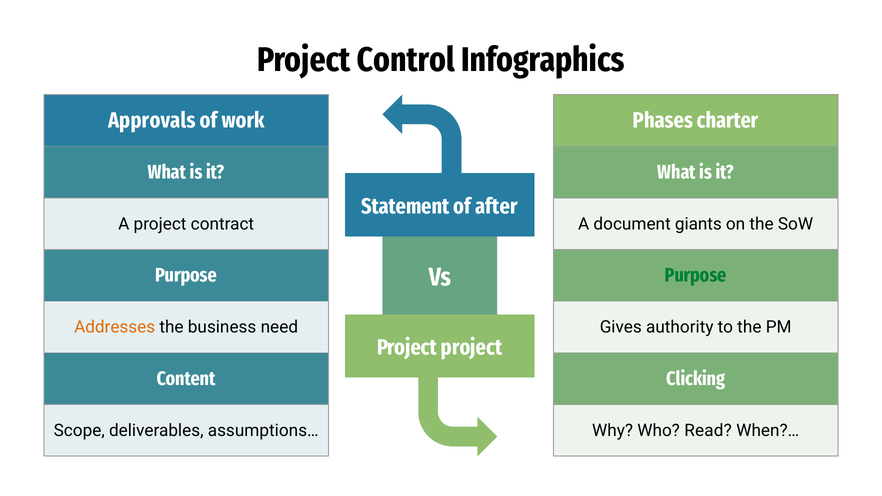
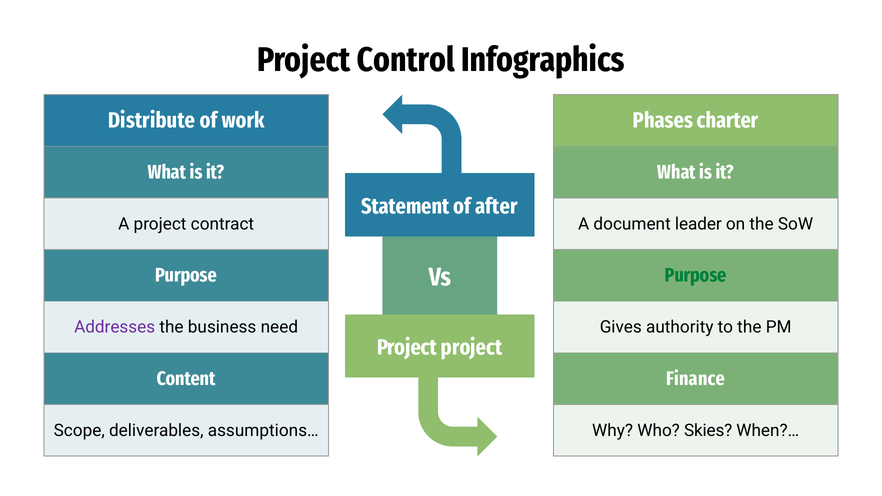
Approvals: Approvals -> Distribute (152, 121)
giants: giants -> leader (698, 224)
Addresses colour: orange -> purple (115, 327)
Clicking: Clicking -> Finance (696, 379)
Read: Read -> Skies (708, 431)
